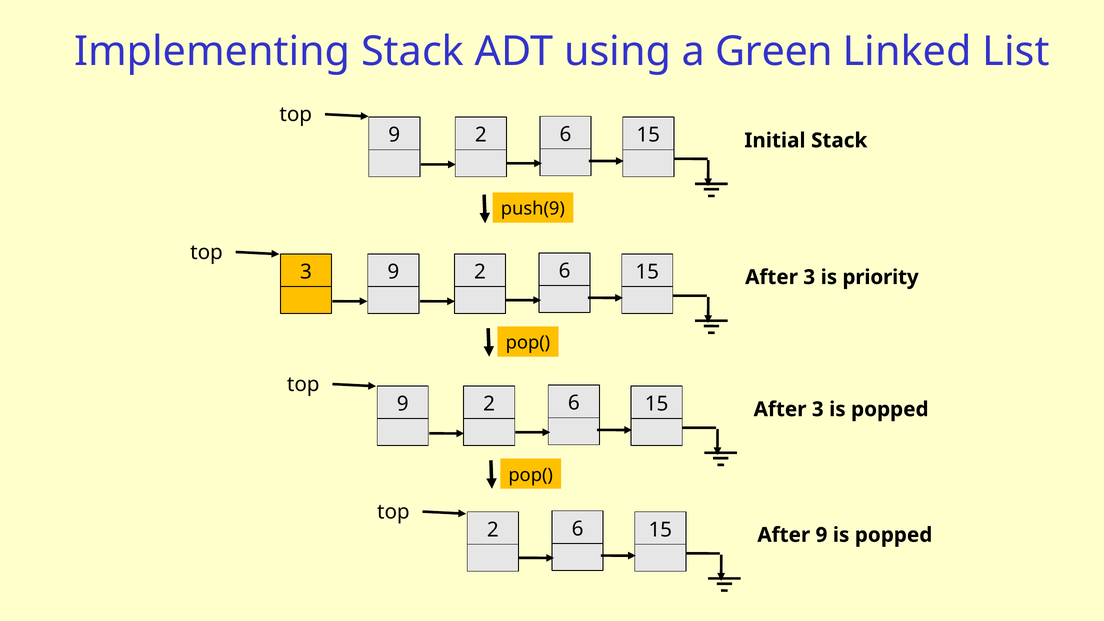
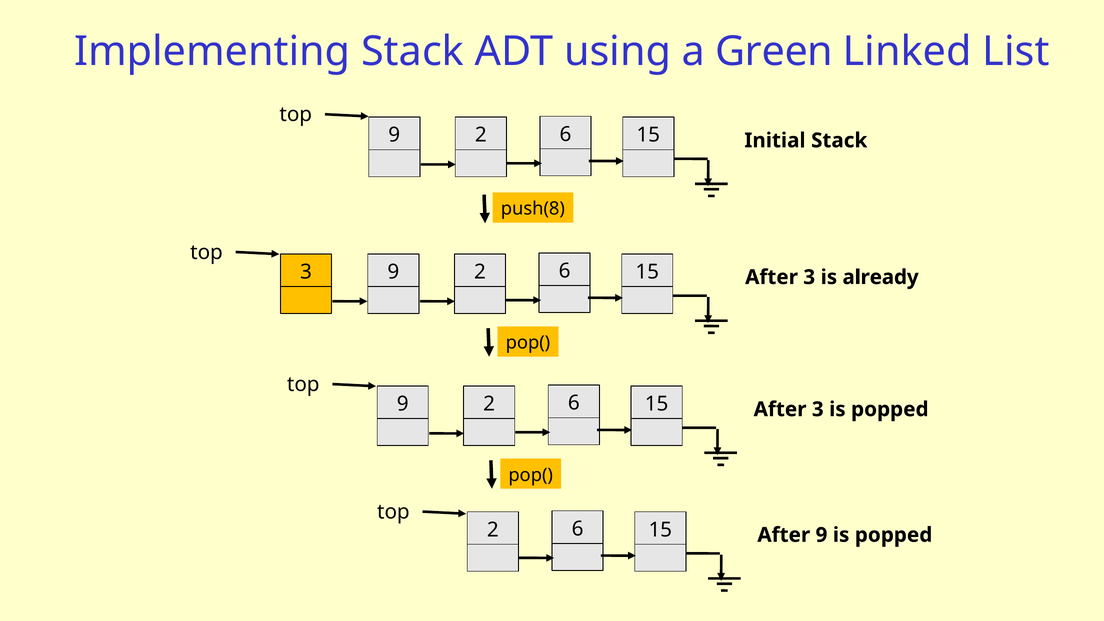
push(9: push(9 -> push(8 (533, 209)
priority: priority -> already (881, 277)
